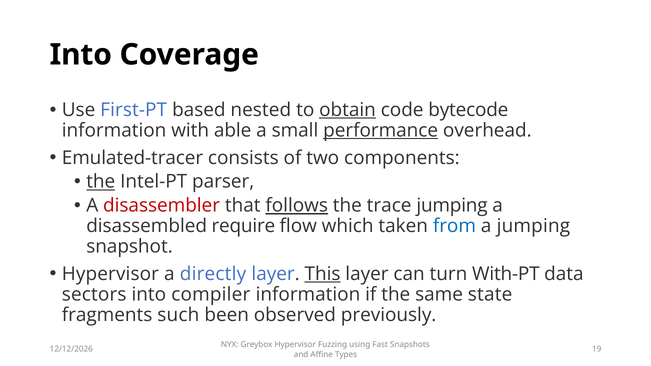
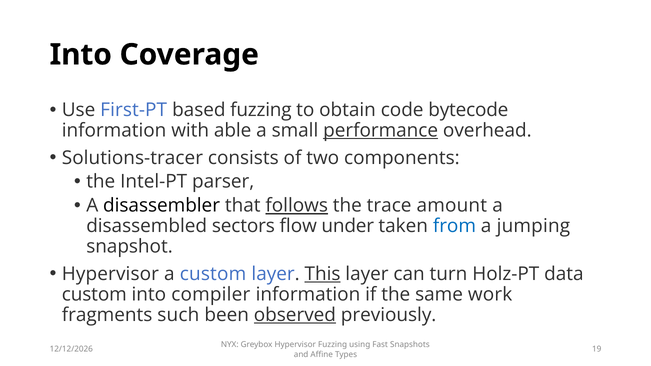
based nested: nested -> fuzzing (261, 110)
obtain underline: present -> none (348, 110)
Emulated-tracer: Emulated-tracer -> Solutions-tracer (132, 158)
the underline: present -> none (101, 182)
disassembler colour: red -> black (162, 206)
trace jumping: jumping -> amount (452, 206)
require: require -> sectors (243, 226)
which: which -> under (348, 226)
a directly: directly -> custom (213, 274)
With-PT: With-PT -> Holz-PT (506, 274)
sectors: sectors -> custom (94, 294)
state: state -> work (490, 294)
observed underline: none -> present (295, 315)
